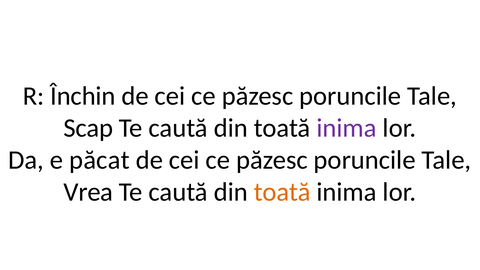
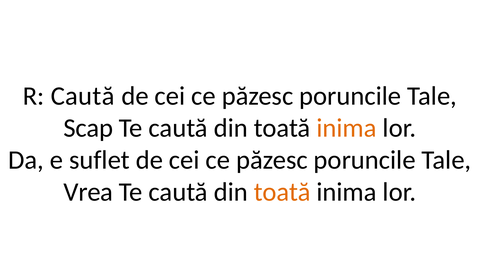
R Închin: Închin -> Caută (83, 96)
inima colour: purple -> orange (347, 128)
păcat: păcat -> suflet (99, 160)
